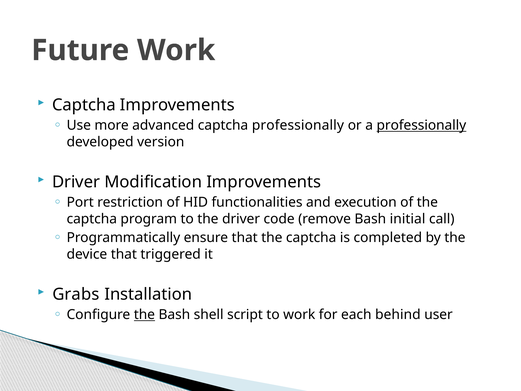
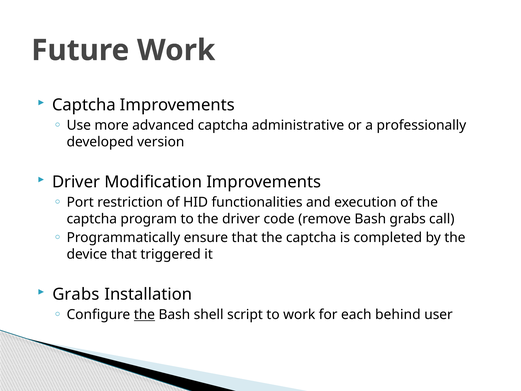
captcha professionally: professionally -> administrative (298, 125)
professionally underline: present -> none (421, 125)
Bash initial: initial -> grabs (408, 219)
